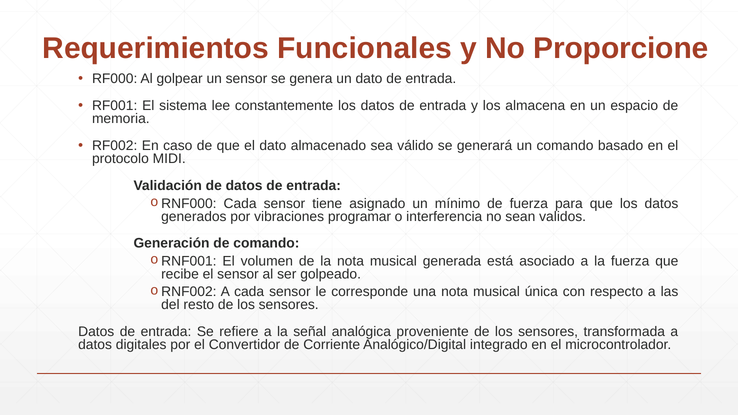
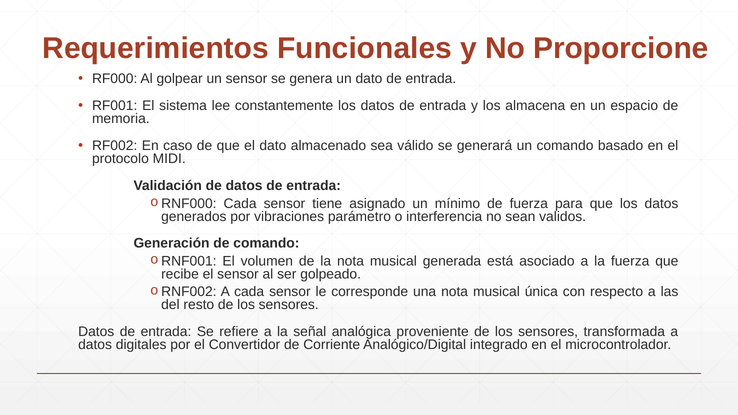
programar: programar -> parámetro (359, 217)
